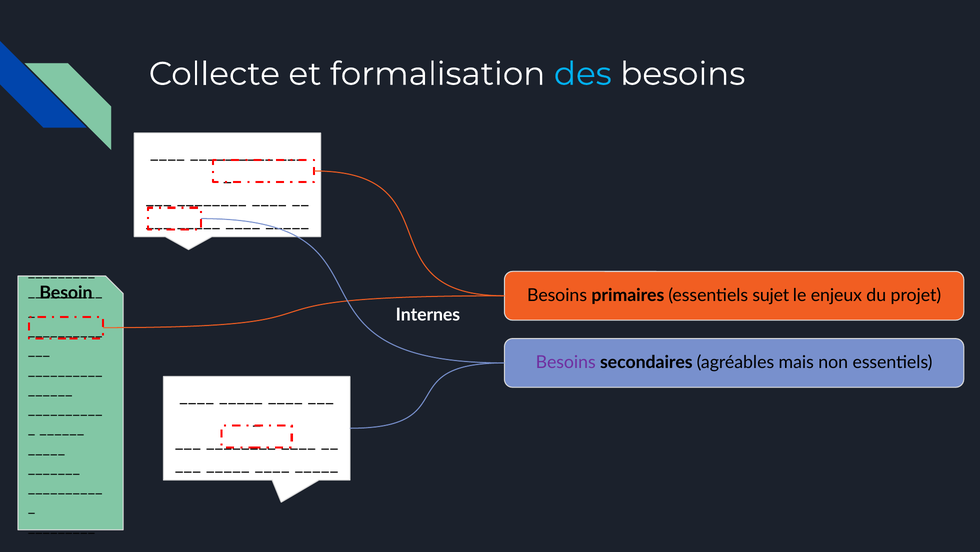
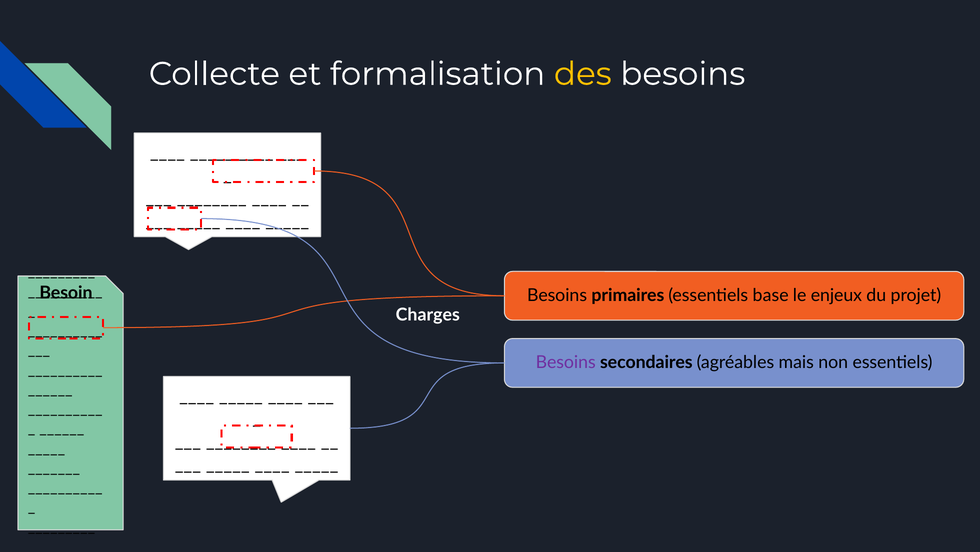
des colour: light blue -> yellow (583, 74)
sujet: sujet -> base (771, 295)
Internes: Internes -> Charges (428, 314)
